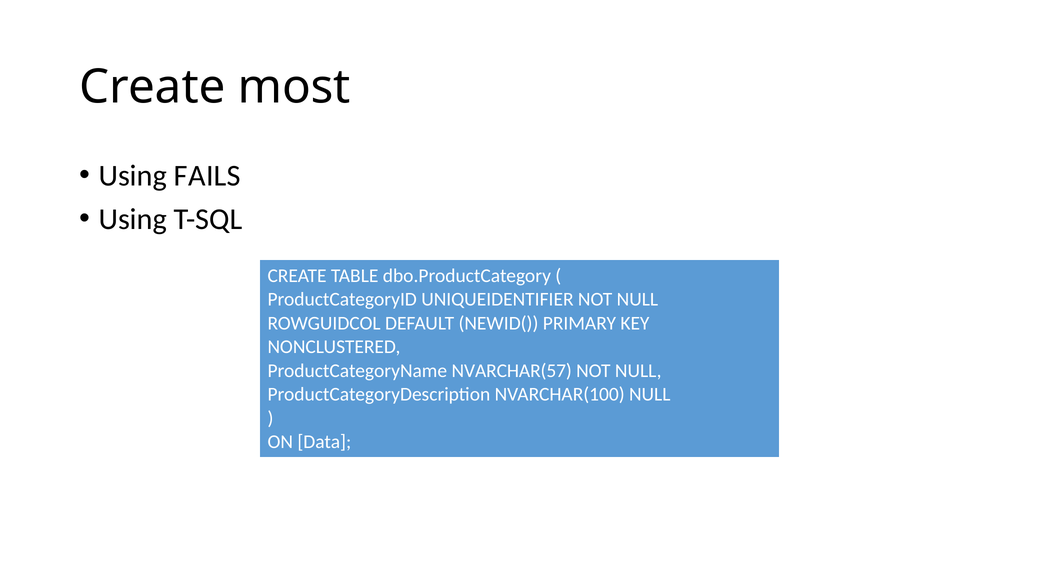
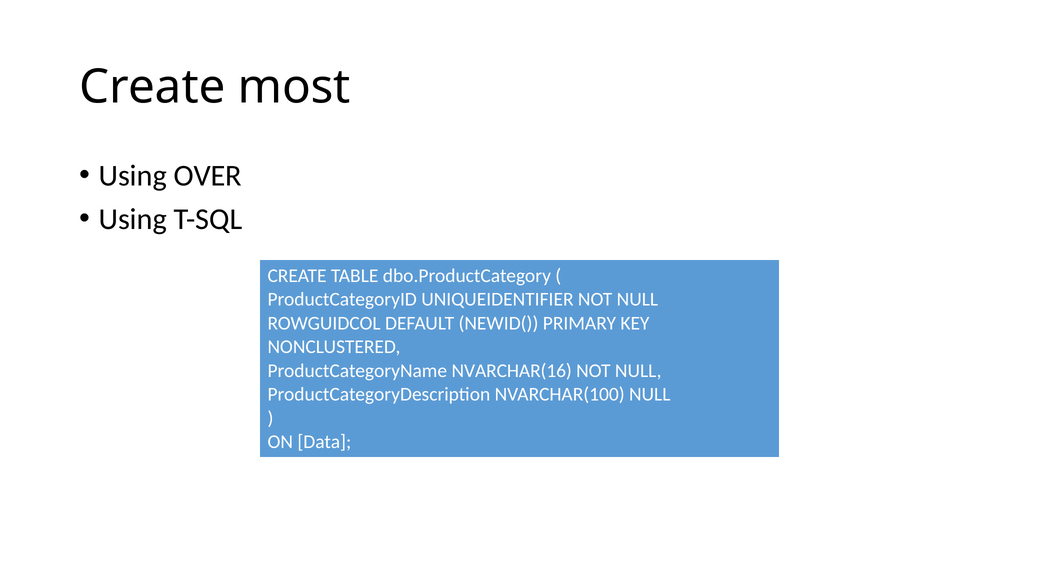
FAILS: FAILS -> OVER (208, 176)
NVARCHAR(57: NVARCHAR(57 -> NVARCHAR(16 (512, 371)
